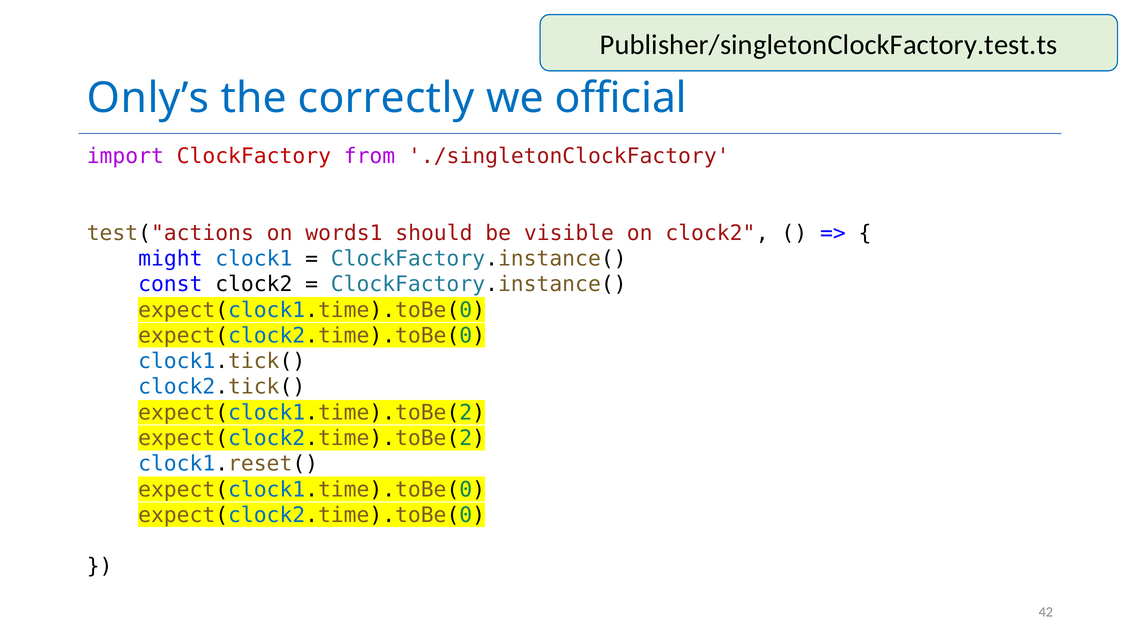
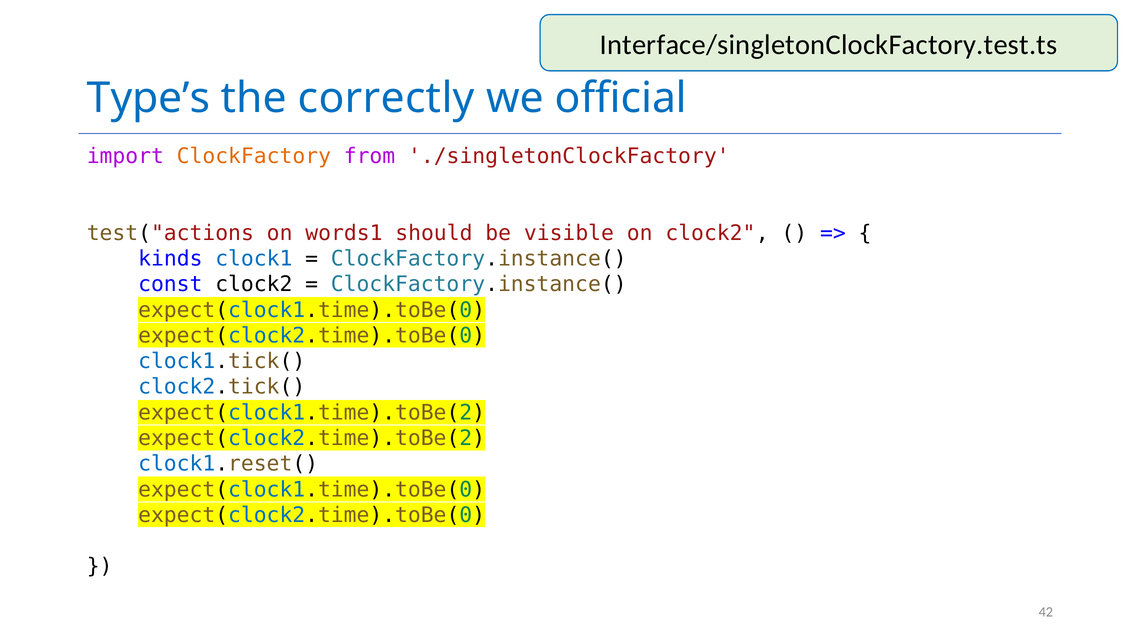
Publisher/singletonClockFactory.test.ts: Publisher/singletonClockFactory.test.ts -> Interface/singletonClockFactory.test.ts (829, 45)
Only’s: Only’s -> Type’s (148, 98)
ClockFactory colour: red -> orange (254, 156)
might: might -> kinds (170, 259)
